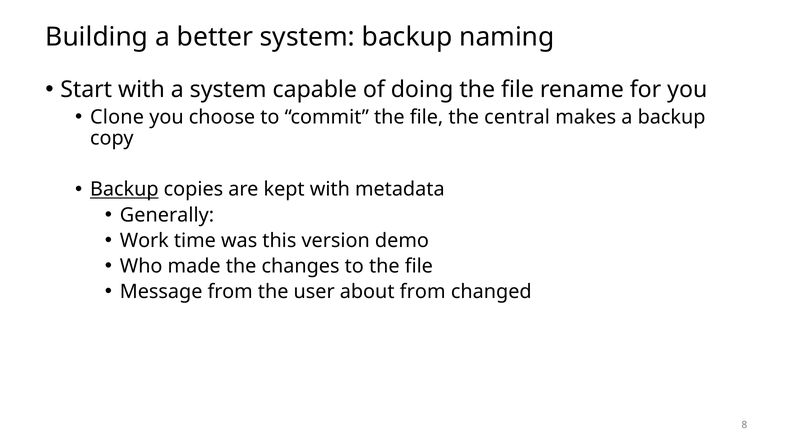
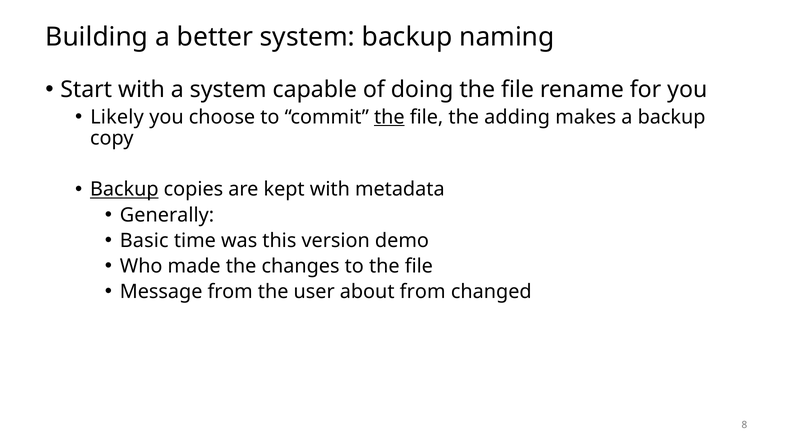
Clone: Clone -> Likely (117, 117)
the underline: none -> present (389, 117)
central: central -> adding (517, 117)
Work: Work -> Basic (144, 241)
